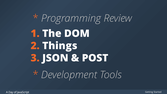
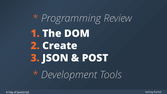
Things: Things -> Create (60, 46)
